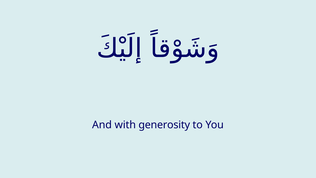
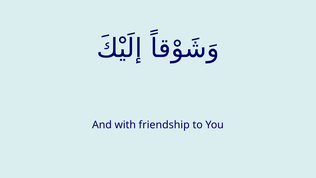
generosity: generosity -> friendship (164, 125)
